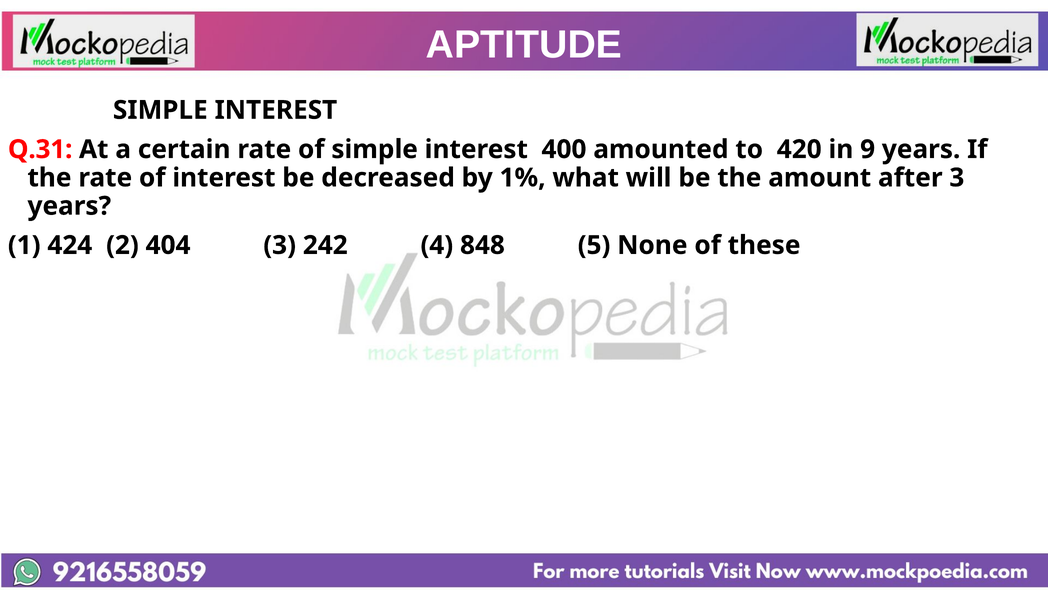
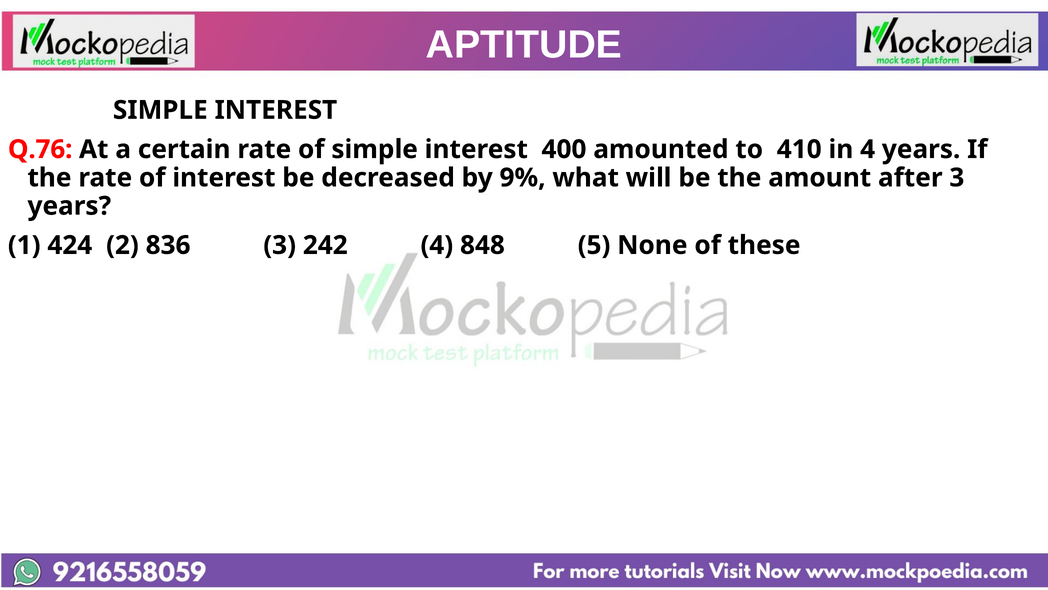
Q.31: Q.31 -> Q.76 (40, 149)
420: 420 -> 410 (799, 149)
in 9: 9 -> 4 (868, 149)
1%: 1% -> 9% (523, 178)
404: 404 -> 836 (168, 245)
